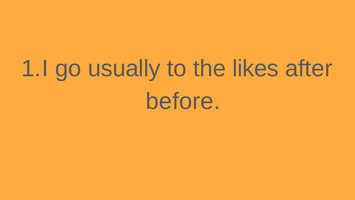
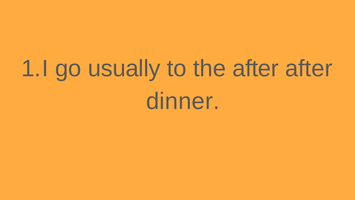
the likes: likes -> after (256, 68)
before: before -> dinner (183, 101)
